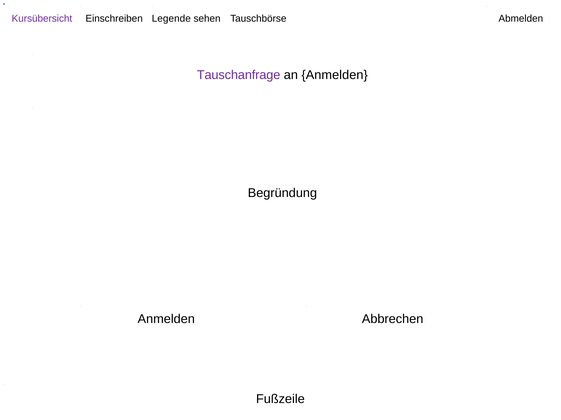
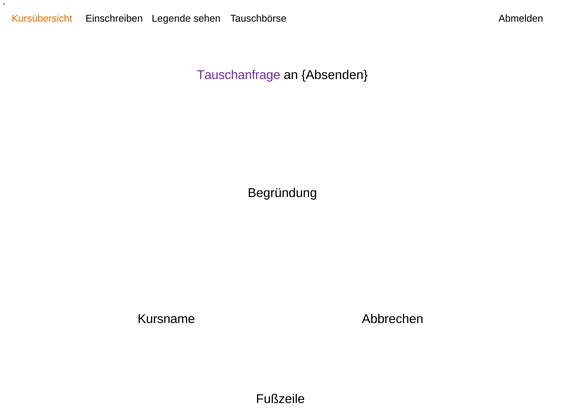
Kursübersicht colour: purple -> orange (42, 19)
an Anmelden: Anmelden -> Absenden (335, 75)
Anmelden: Anmelden -> Kursname (166, 319)
